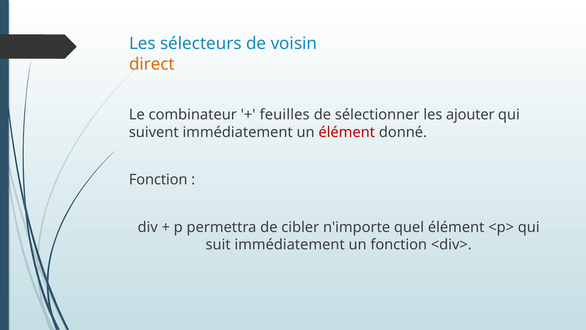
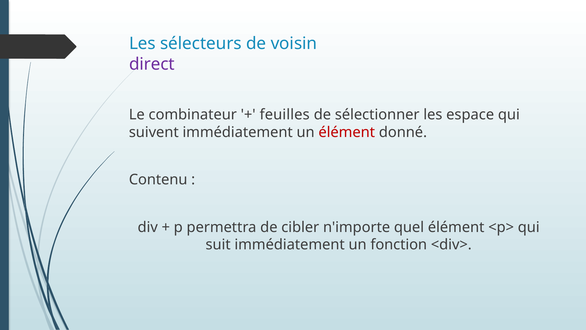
direct colour: orange -> purple (152, 64)
ajouter: ajouter -> espace (470, 115)
Fonction: Fonction -> Contenu (158, 180)
